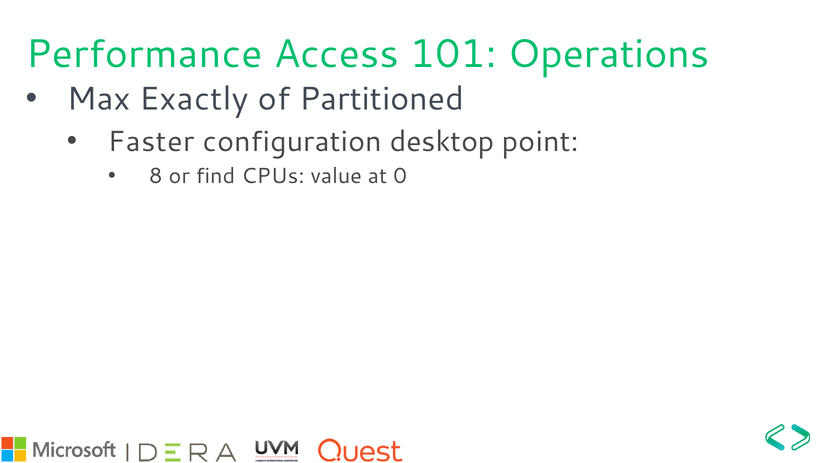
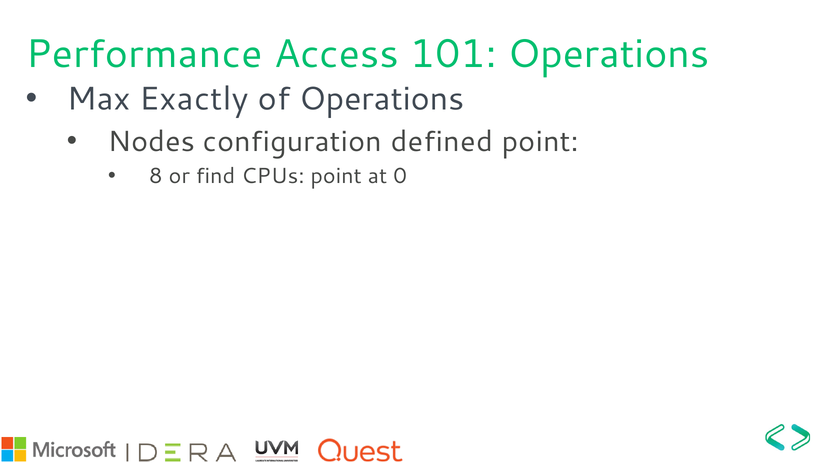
of Partitioned: Partitioned -> Operations (382, 99)
Faster: Faster -> Nodes (151, 142)
desktop: desktop -> defined (442, 142)
CPUs value: value -> point (336, 176)
